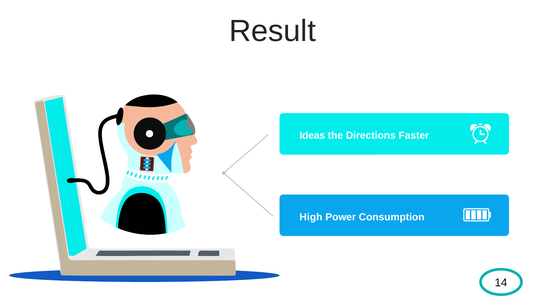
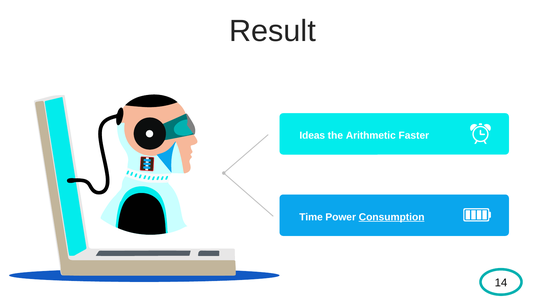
Directions: Directions -> Arithmetic (371, 135)
High: High -> Time (311, 217)
Consumption underline: none -> present (392, 217)
